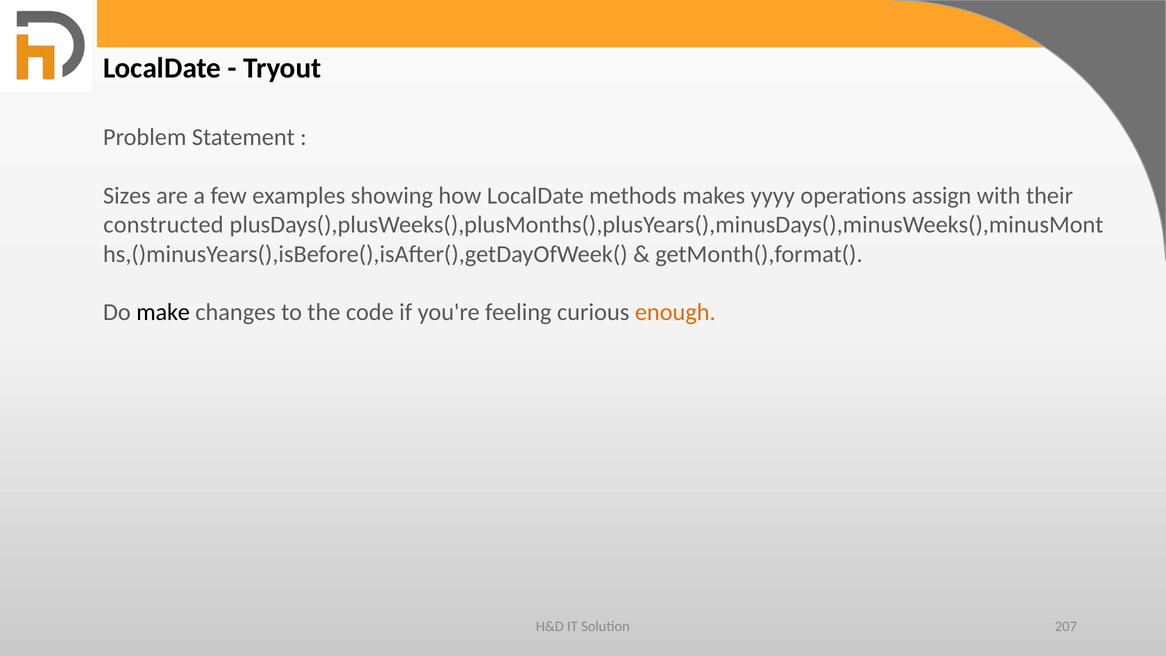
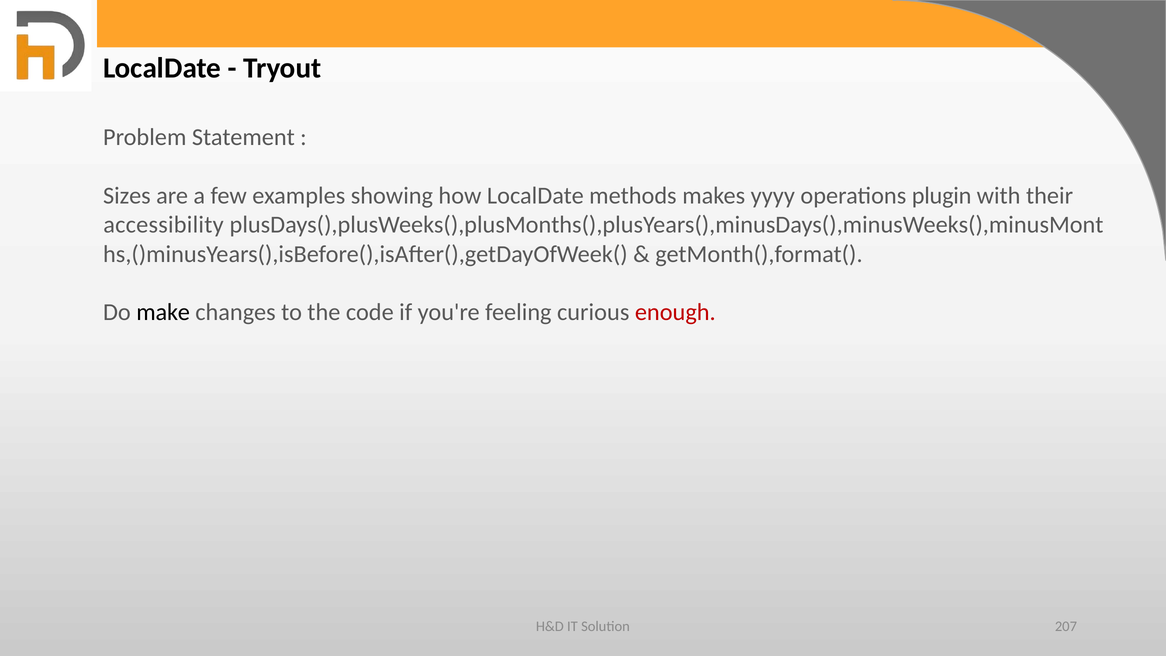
assign: assign -> plugin (942, 196)
constructed: constructed -> accessibility (163, 225)
enough colour: orange -> red (675, 312)
